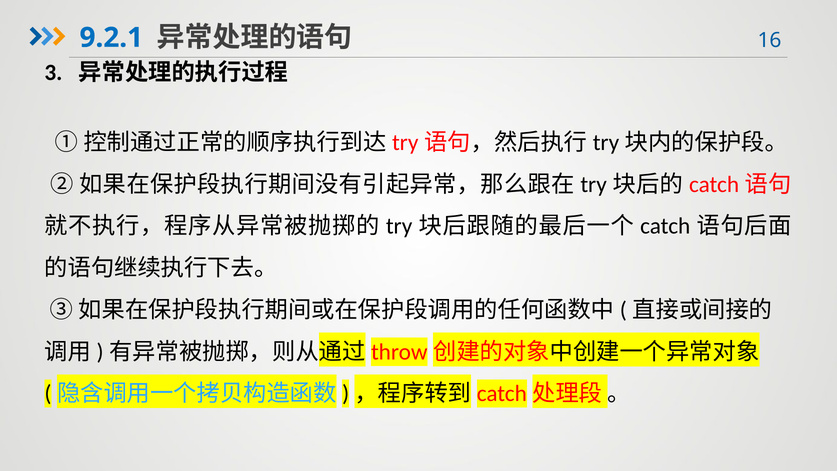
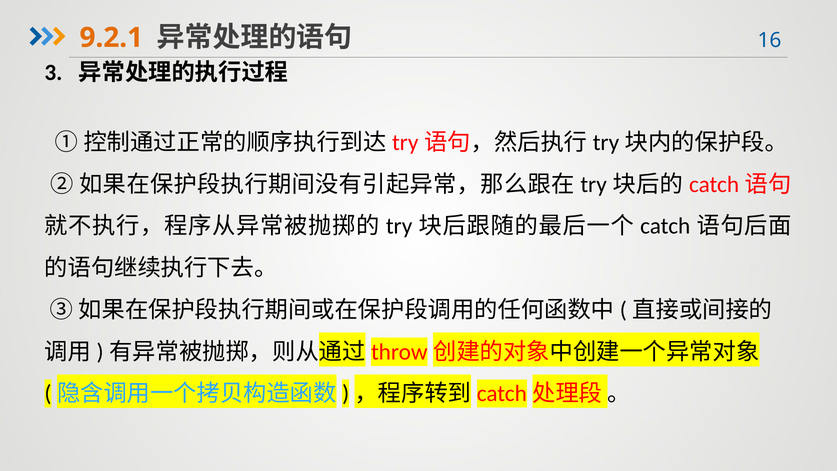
9.2.1 colour: blue -> orange (111, 38)
